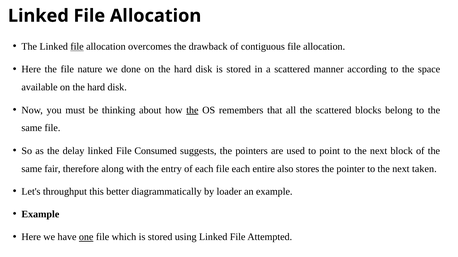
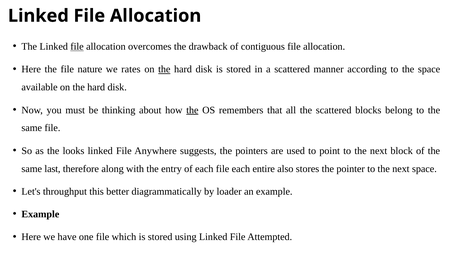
done: done -> rates (131, 69)
the underline: none -> present (164, 69)
delay: delay -> looks (74, 151)
Consumed: Consumed -> Anywhere (156, 151)
fair: fair -> last (52, 169)
next taken: taken -> space (424, 169)
one underline: present -> none (86, 238)
